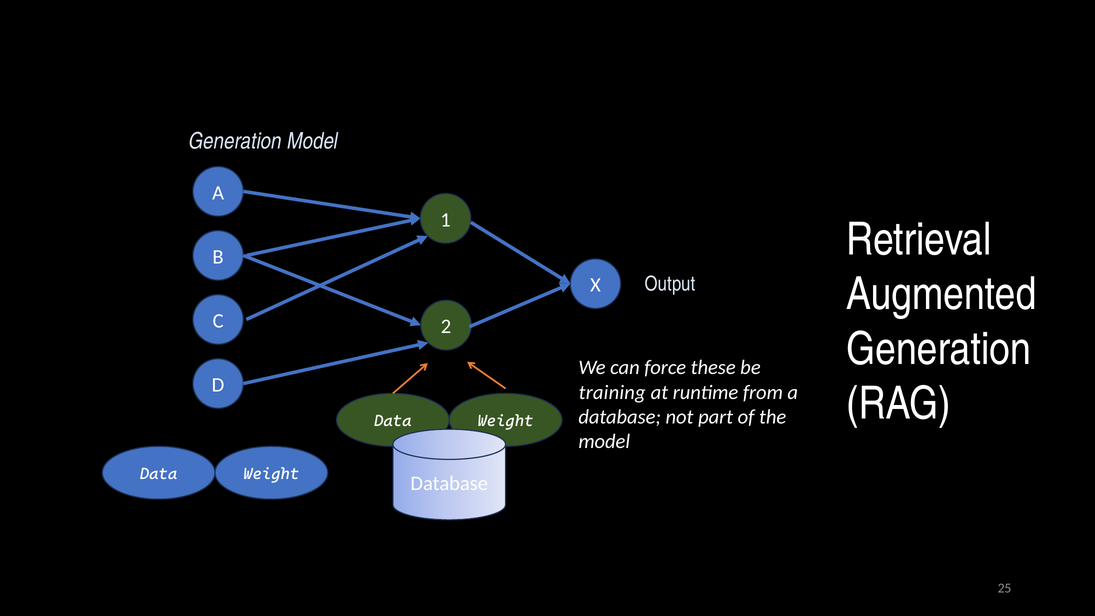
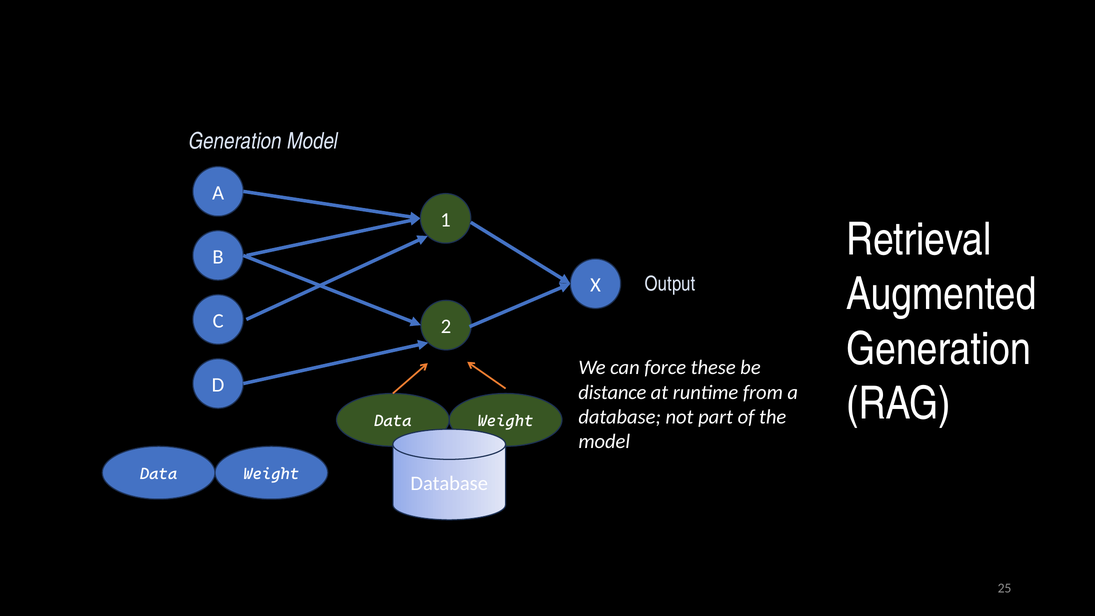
training: training -> distance (612, 392)
